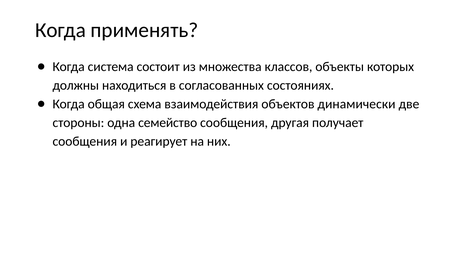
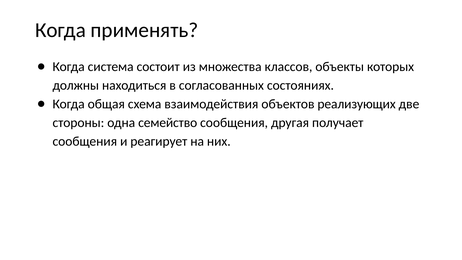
динамически: динамически -> реализующих (357, 104)
